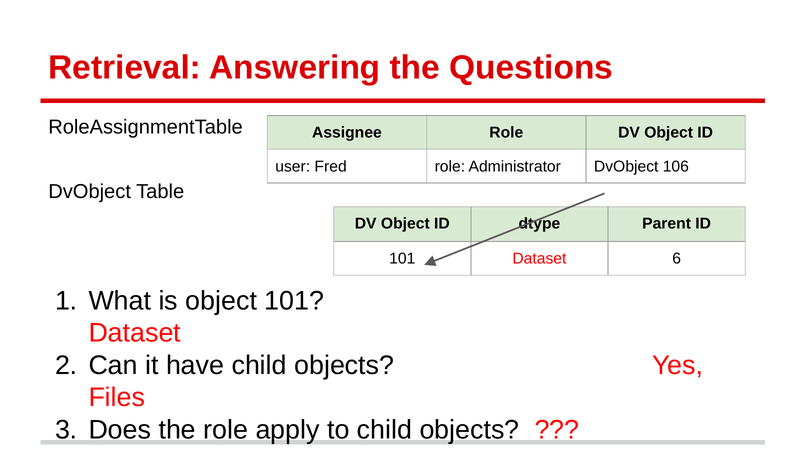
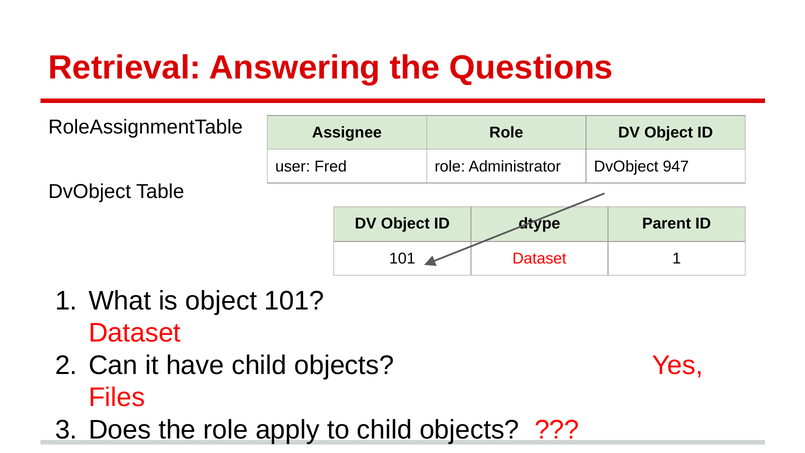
106: 106 -> 947 (676, 166)
Dataset 6: 6 -> 1 (677, 258)
